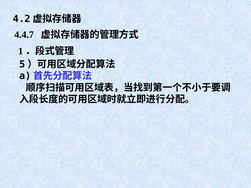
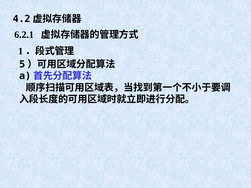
4.4.7: 4.4.7 -> 6.2.1 (24, 35)
